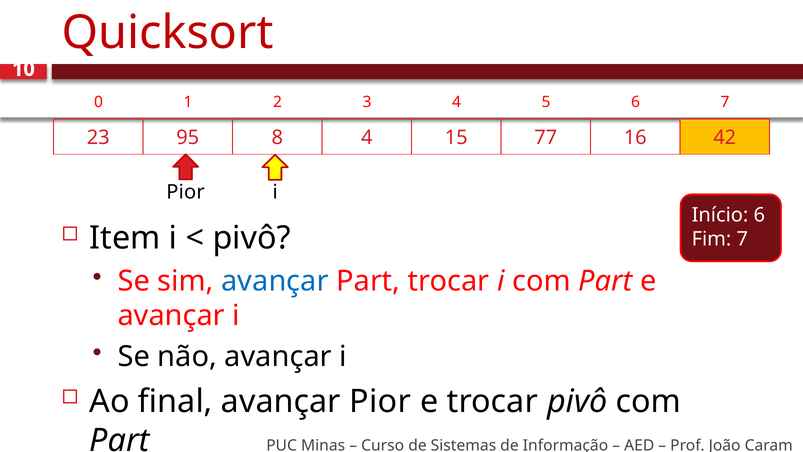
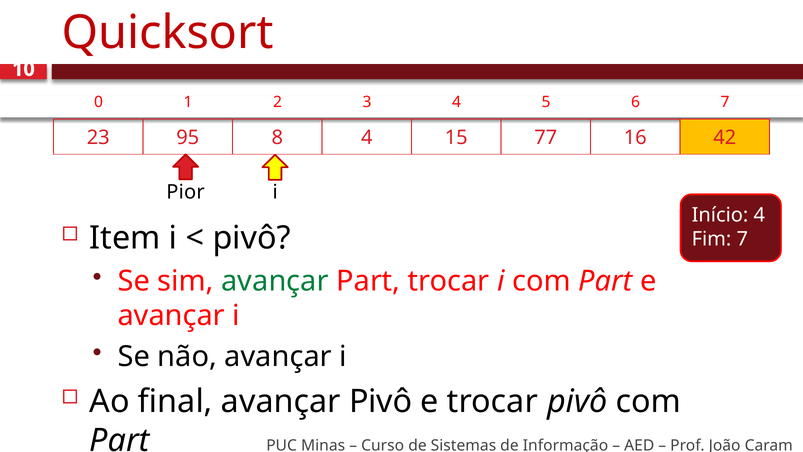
Início 6: 6 -> 4 (759, 215)
avançar colour: blue -> green (275, 281)
avançar Pior: Pior -> Pivô (381, 401)
